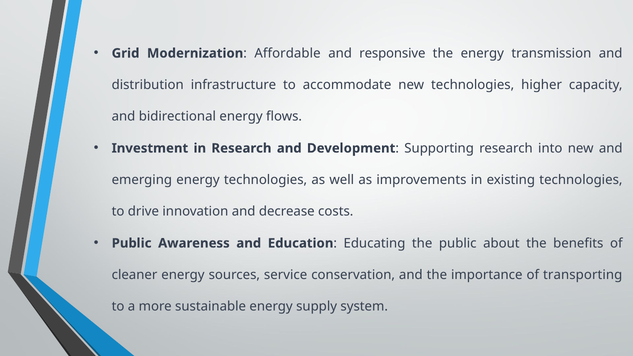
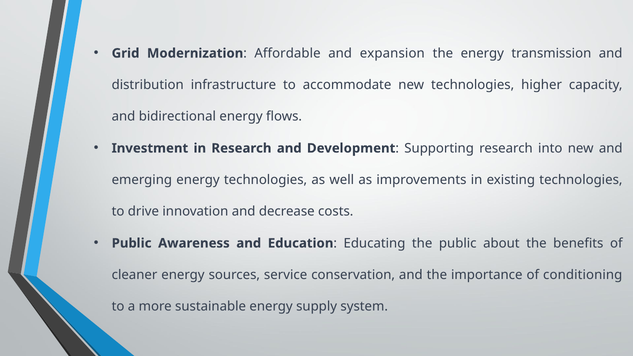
responsive: responsive -> expansion (392, 53)
transporting: transporting -> conditioning (583, 275)
